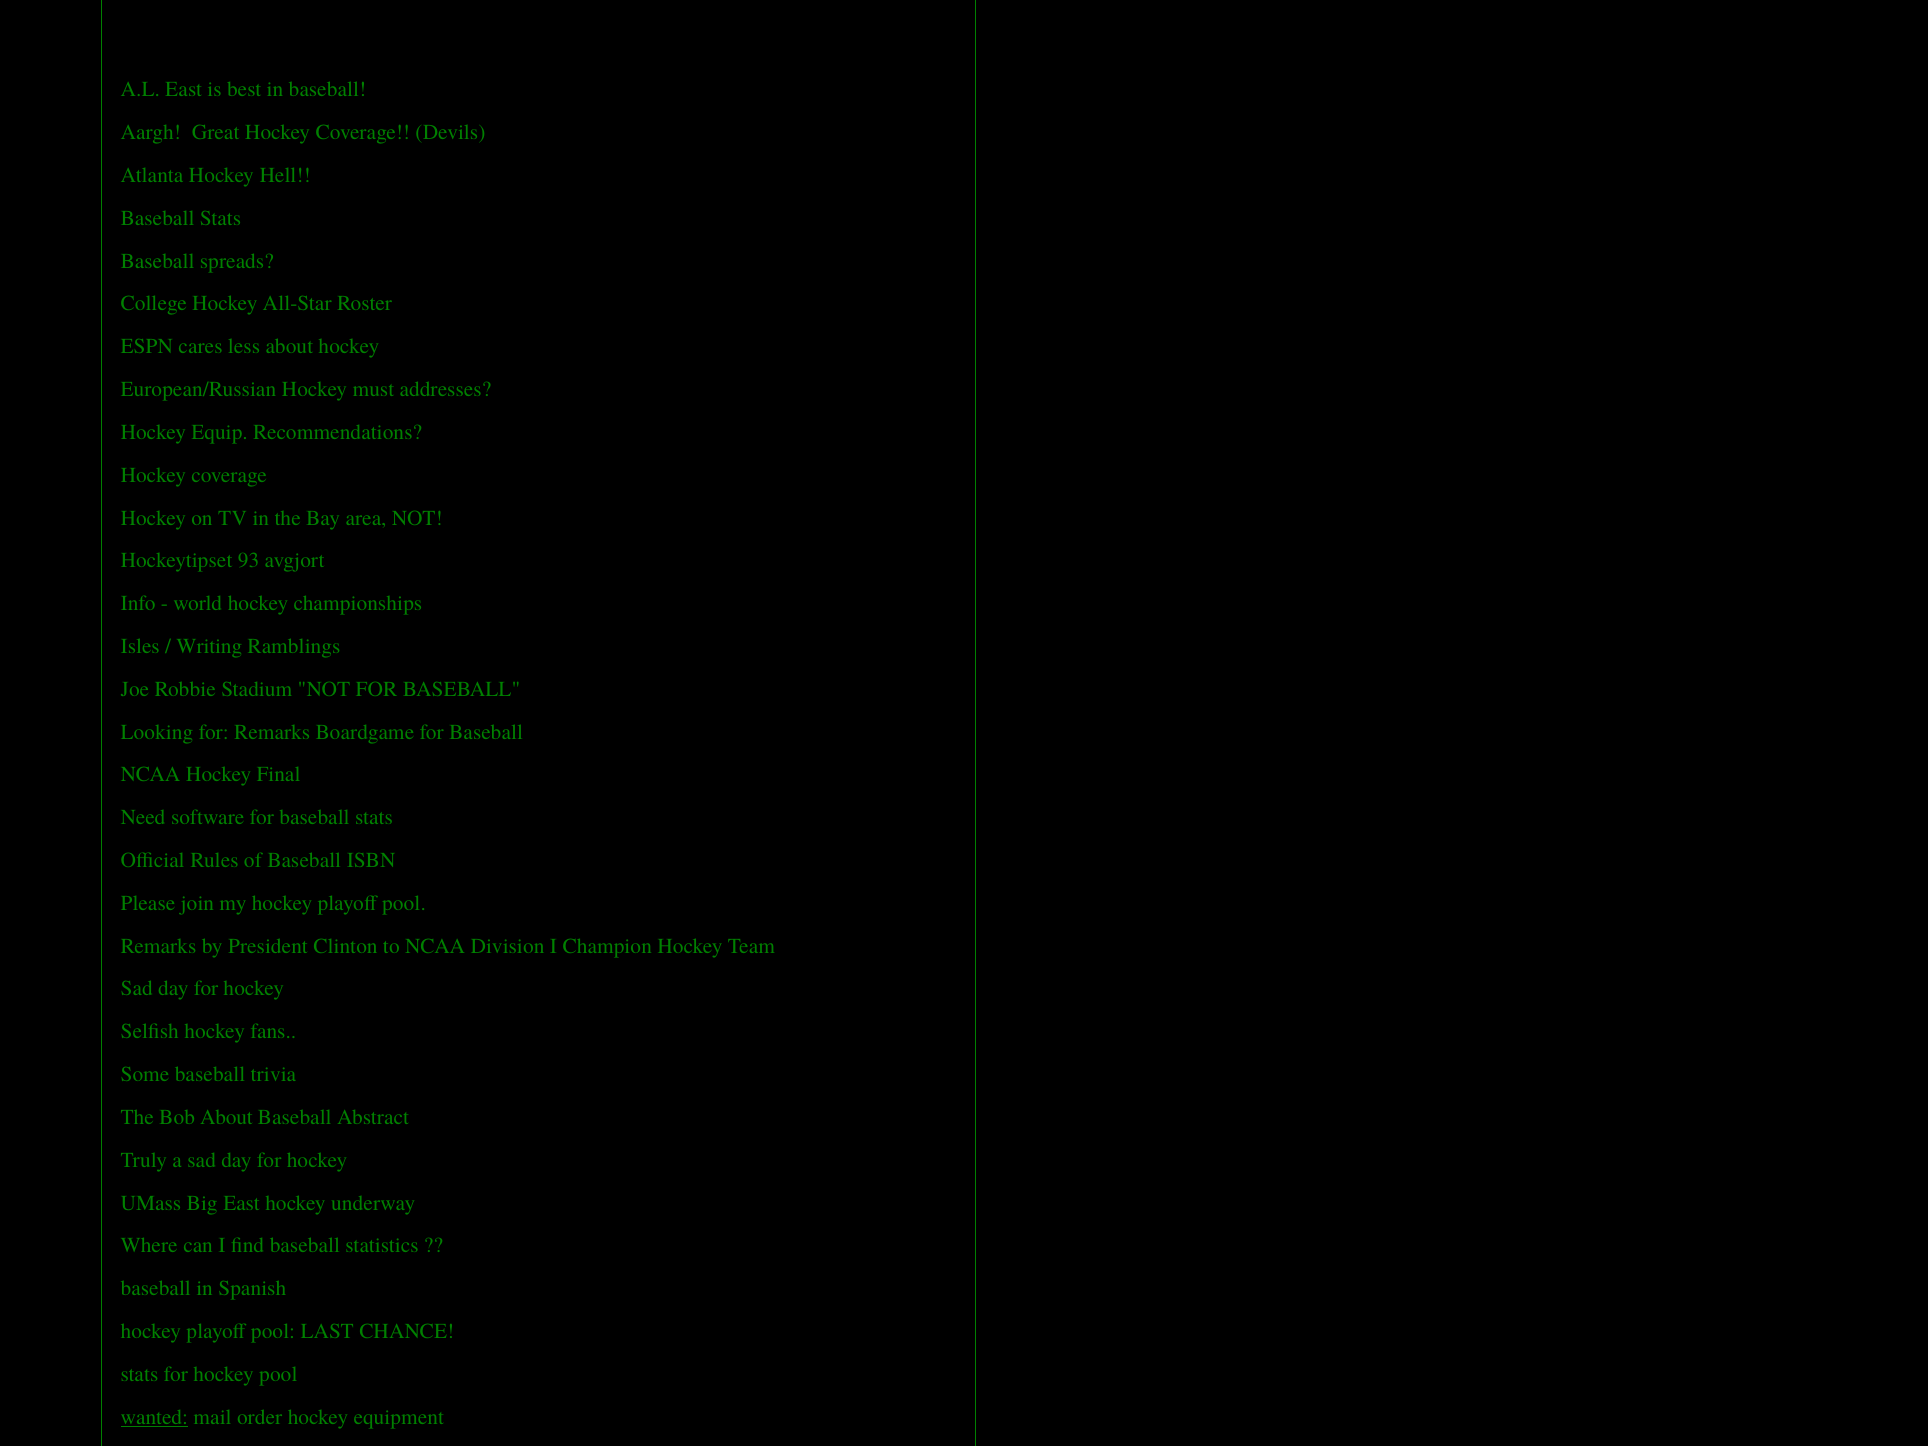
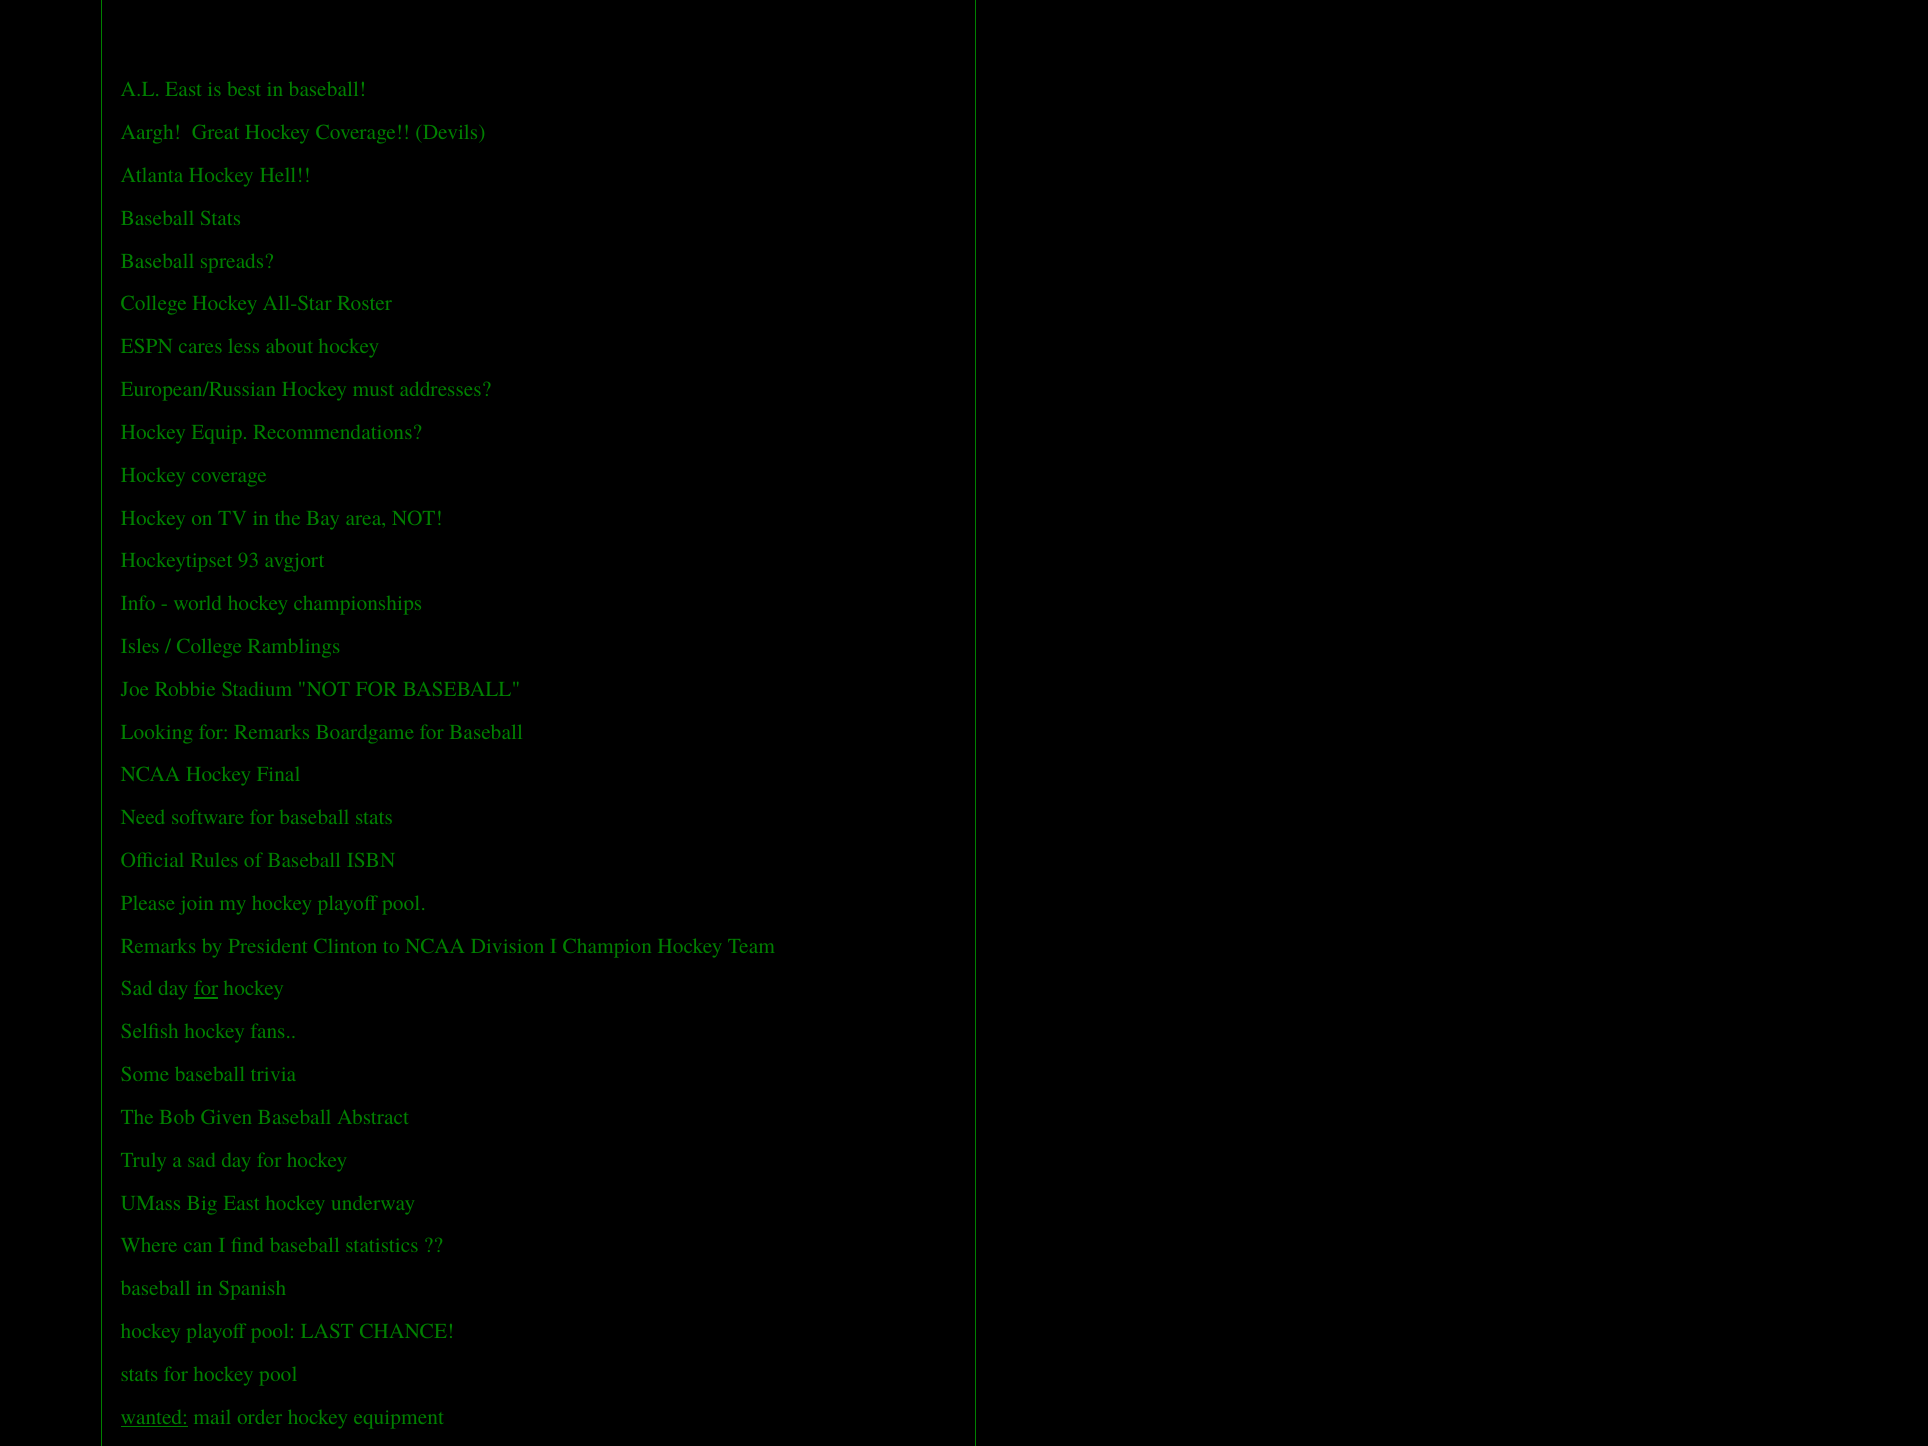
Writing: Writing -> College (209, 646)
for underline: none -> present (206, 989)
Bob About: About -> Given (226, 1117)
